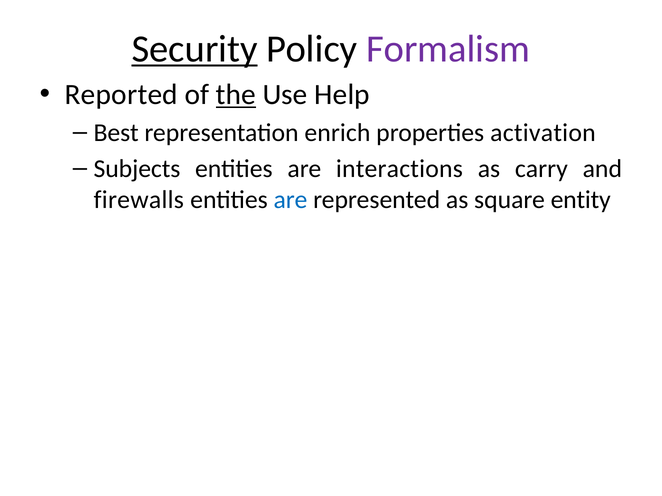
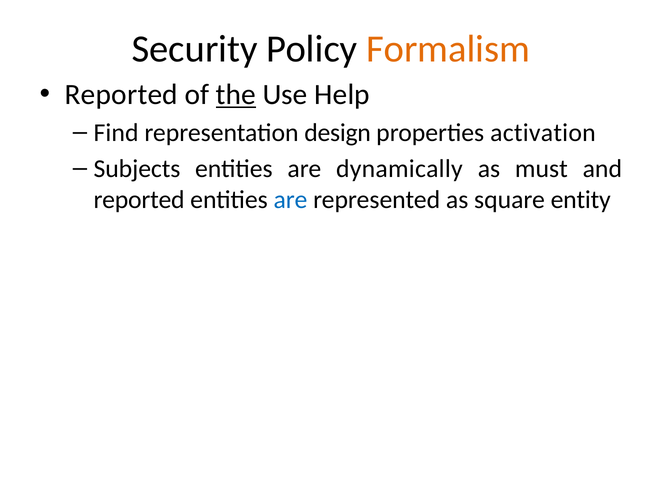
Security underline: present -> none (195, 49)
Formalism colour: purple -> orange (448, 49)
Best: Best -> Find (116, 133)
enrich: enrich -> design (338, 133)
interactions: interactions -> dynamically (399, 169)
carry: carry -> must (541, 169)
firewalls: firewalls -> reported (139, 200)
